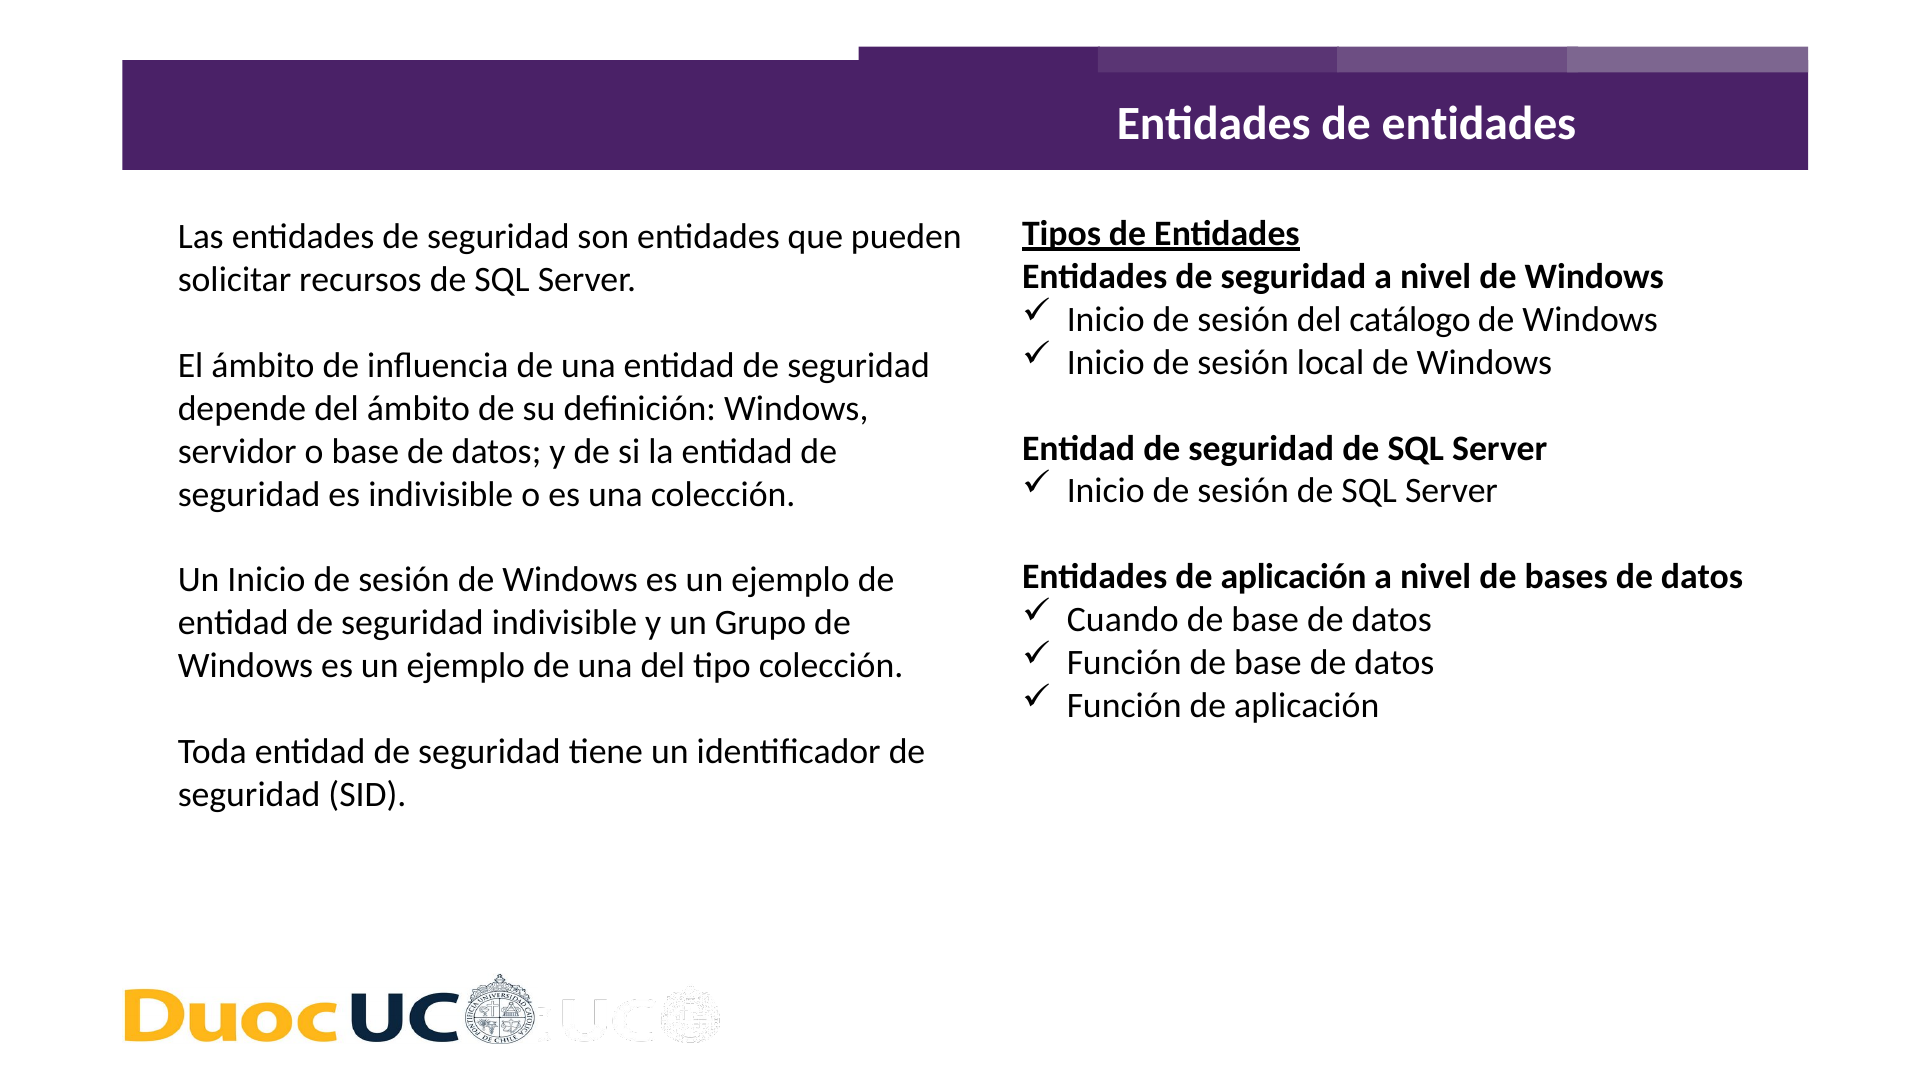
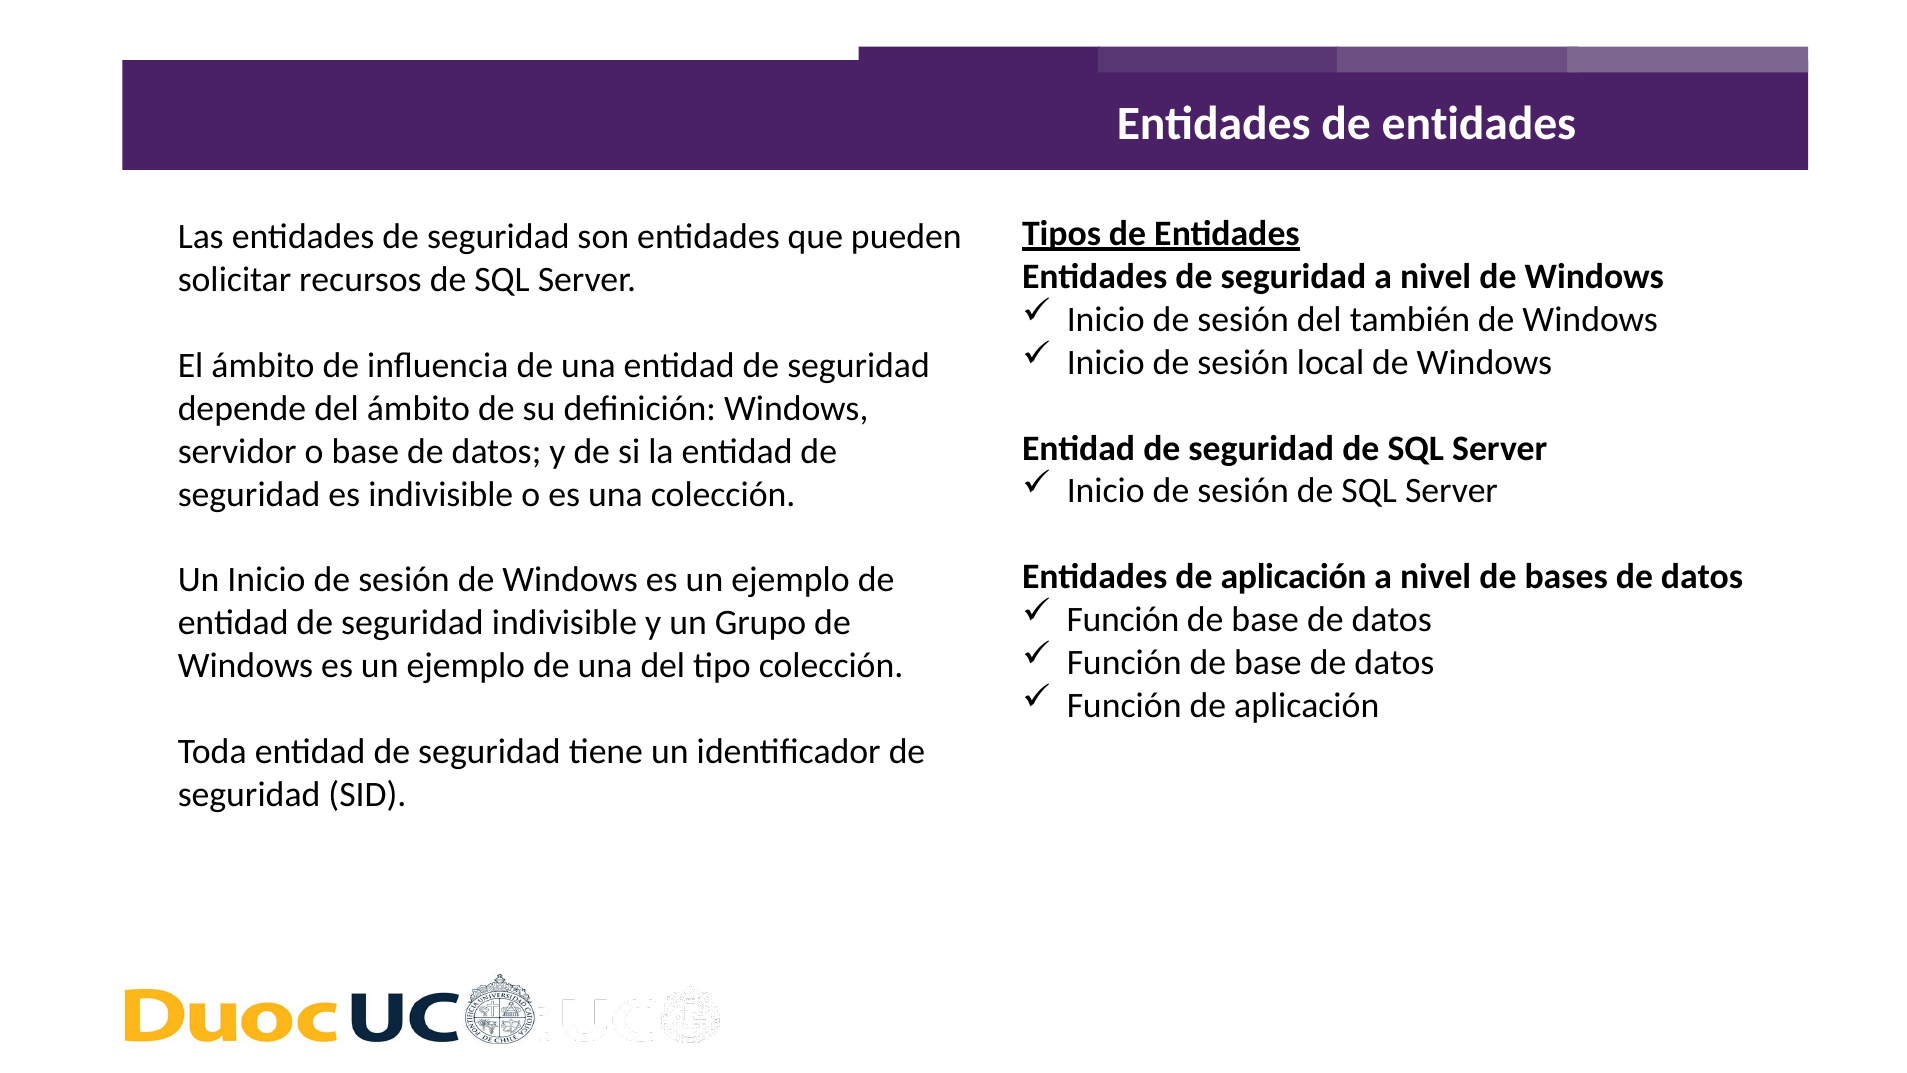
catálogo: catálogo -> también (1410, 319)
Cuando: Cuando -> Función (1123, 620)
